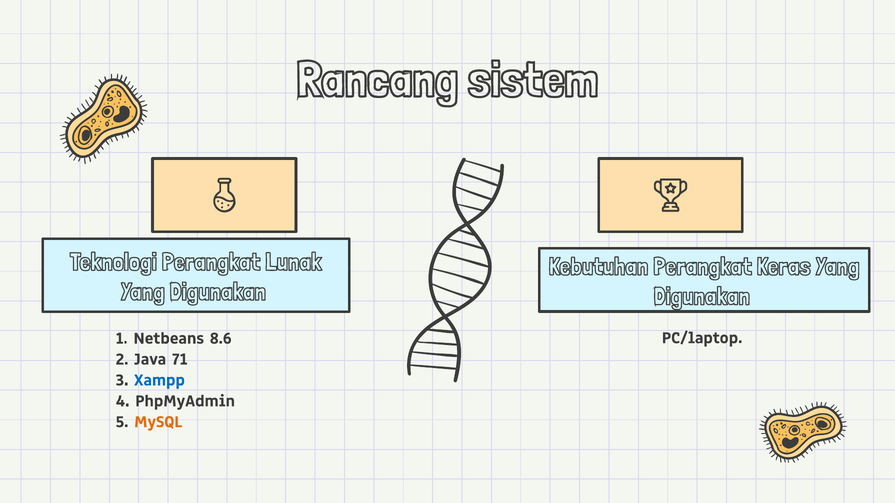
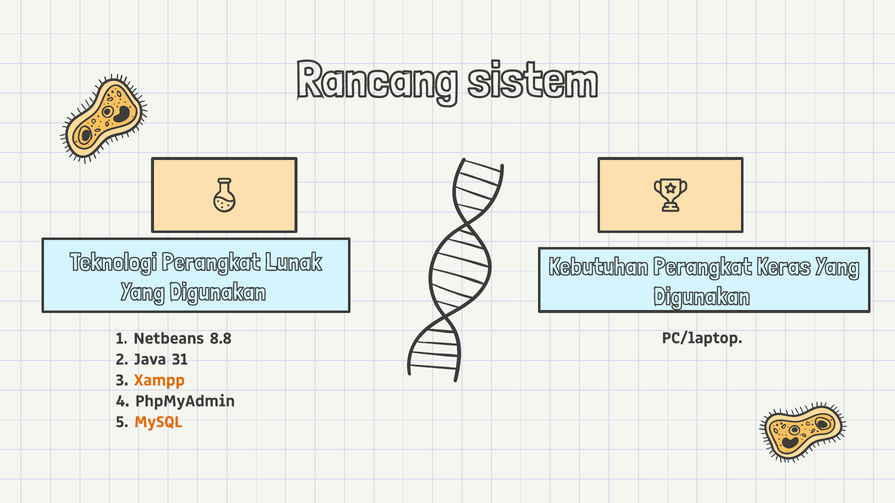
8.6: 8.6 -> 8.8 (221, 338)
71: 71 -> 31 (180, 359)
Xampp colour: blue -> orange (159, 380)
